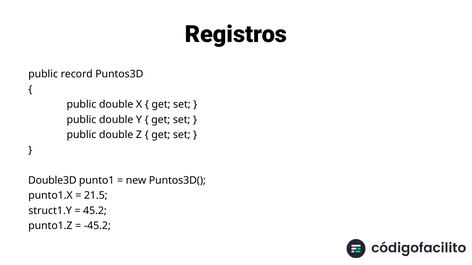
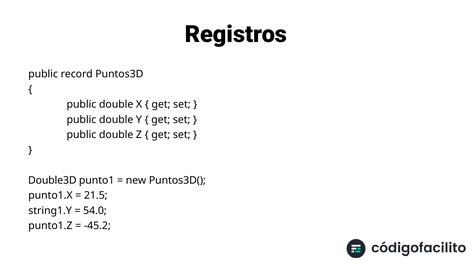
struct1.Y: struct1.Y -> string1.Y (50, 211)
45.2: 45.2 -> 54.0 (95, 211)
